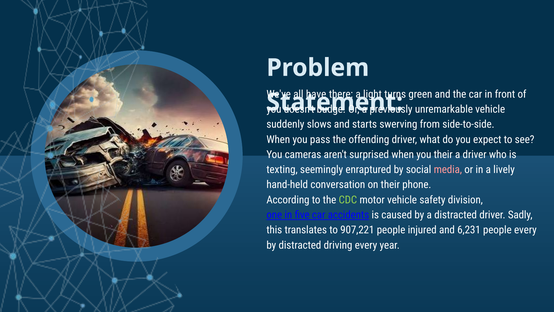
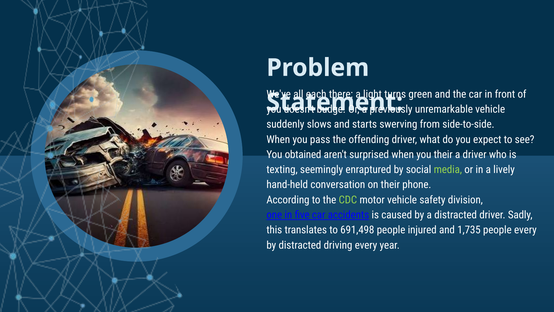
have: have -> each (316, 94)
cameras: cameras -> obtained (303, 154)
media colour: pink -> light green (448, 169)
907,221: 907,221 -> 691,498 (357, 230)
6,231: 6,231 -> 1,735 (469, 230)
